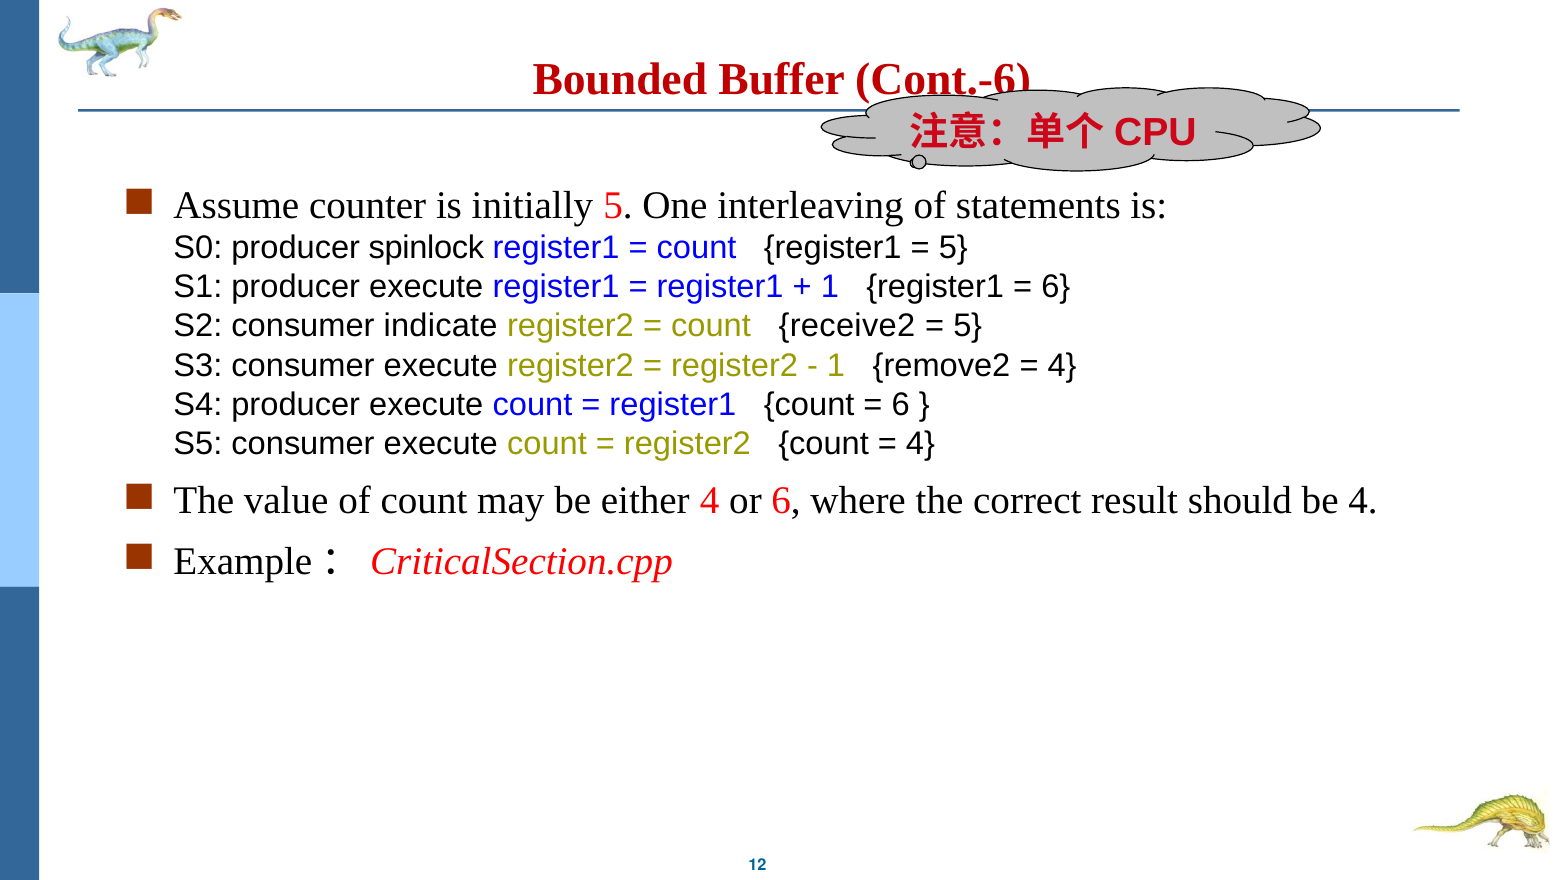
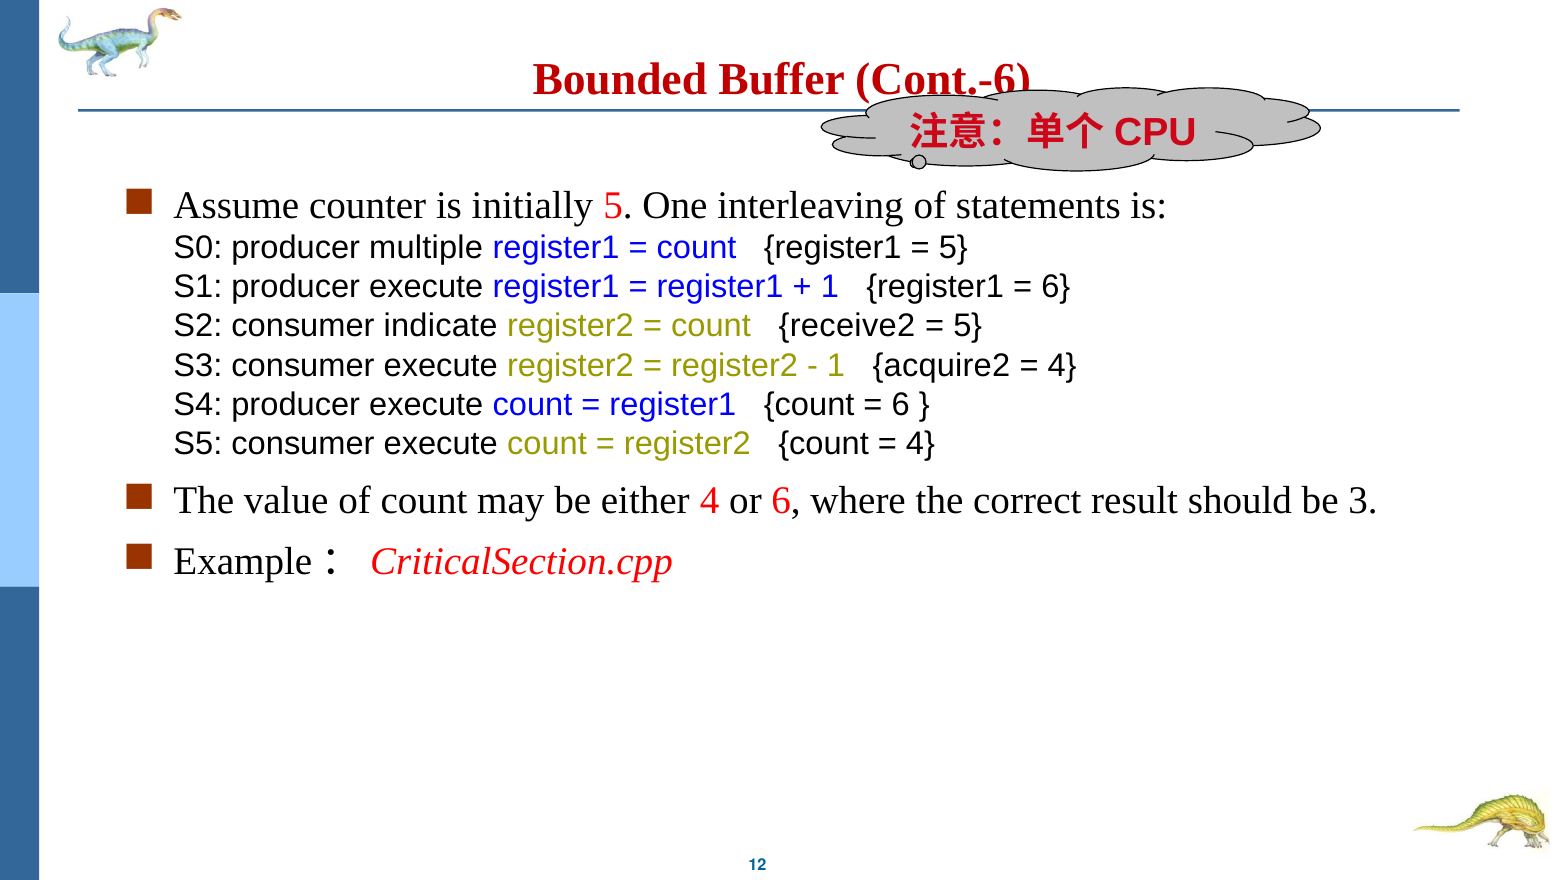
spinlock: spinlock -> multiple (426, 248)
remove2: remove2 -> acquire2 (941, 365)
be 4: 4 -> 3 (1363, 501)
